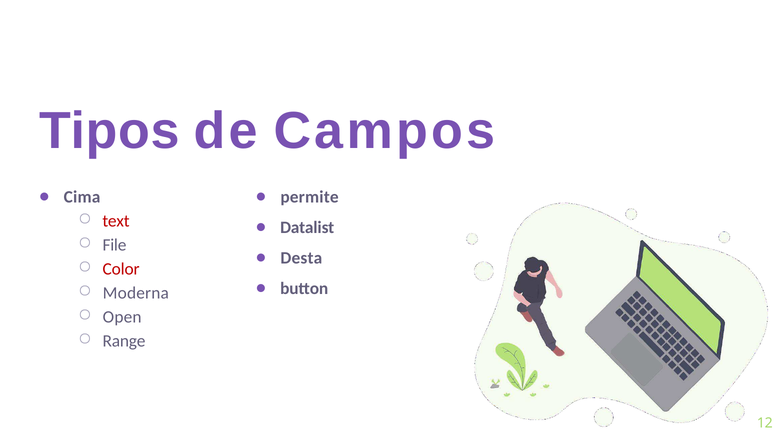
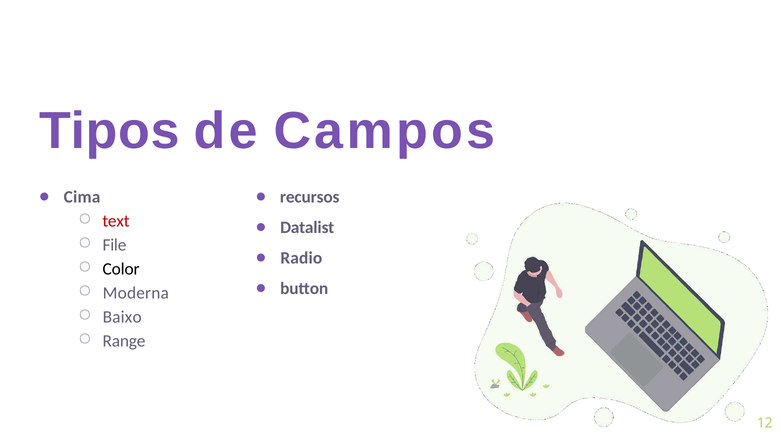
permite: permite -> recursos (310, 197)
Desta: Desta -> Radio (301, 258)
Color colour: red -> black (121, 268)
Open: Open -> Baixo (122, 316)
